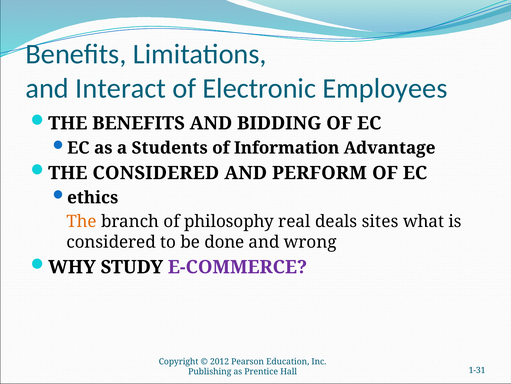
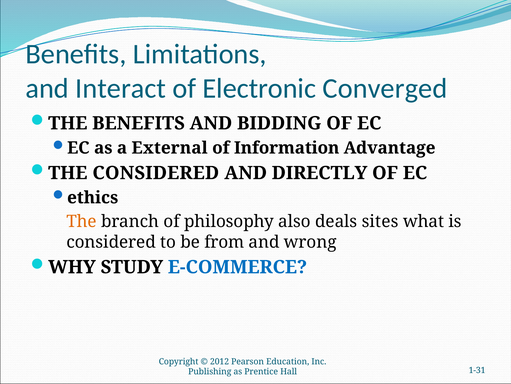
Employees: Employees -> Converged (385, 88)
Students: Students -> External (170, 148)
PERFORM: PERFORM -> DIRECTLY (320, 173)
real: real -> also (295, 221)
done: done -> from (224, 242)
E-COMMERCE colour: purple -> blue (238, 267)
